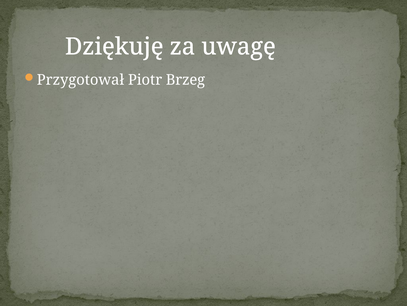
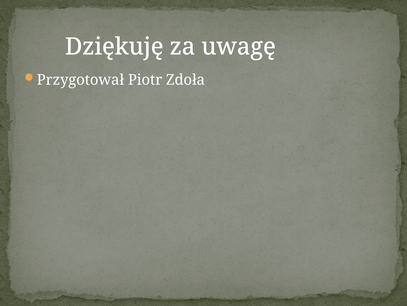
Brzeg: Brzeg -> Zdoła (185, 80)
